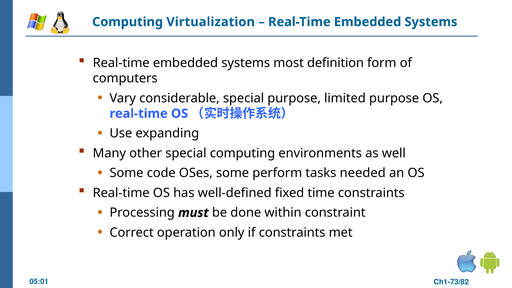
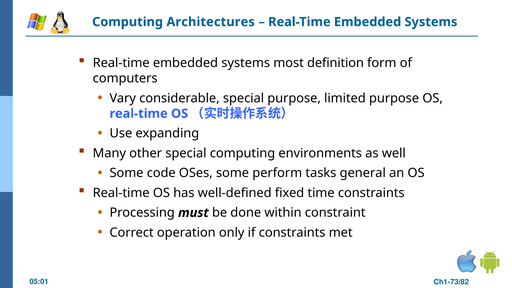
Virtualization: Virtualization -> Architectures (211, 22)
needed: needed -> general (363, 173)
